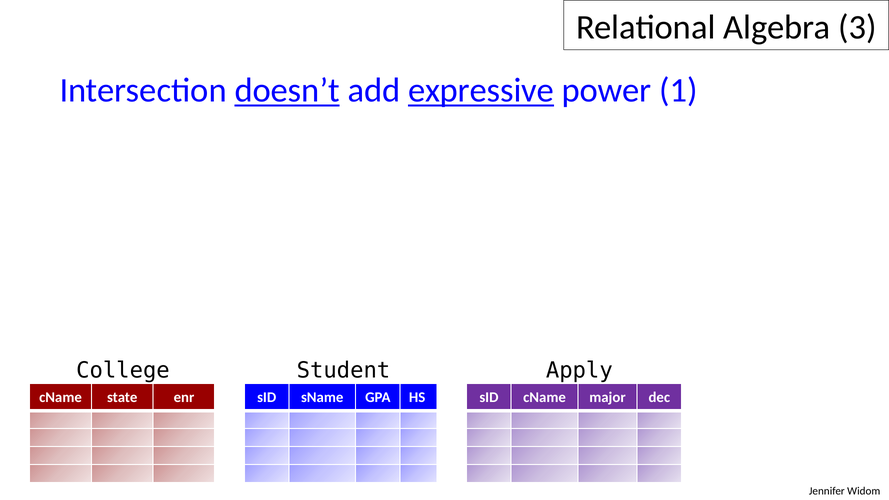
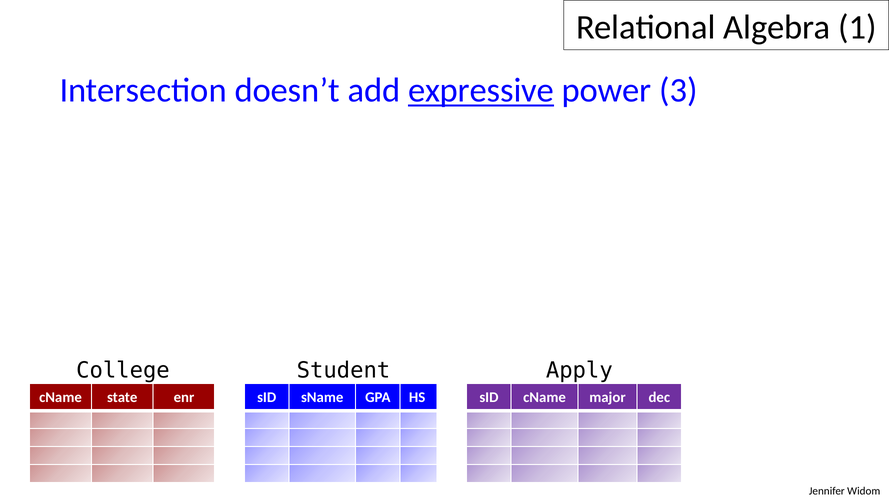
3: 3 -> 1 (857, 27)
doesn’t underline: present -> none (287, 91)
1: 1 -> 3 (678, 91)
